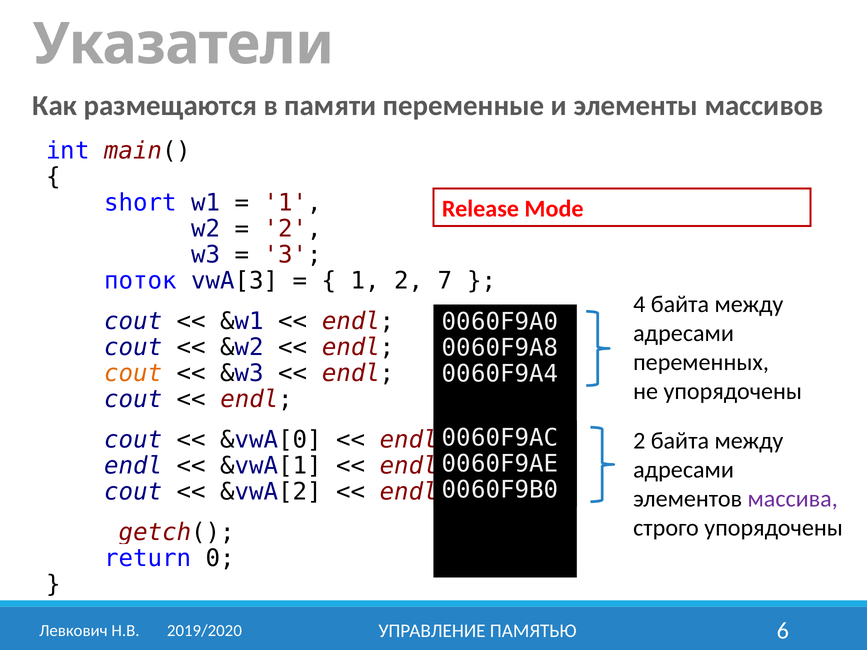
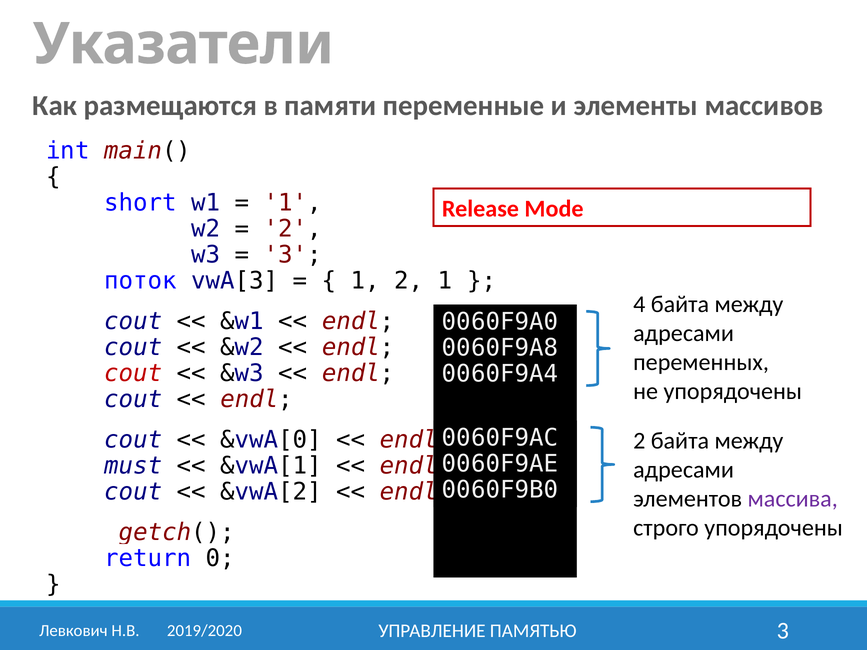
2 7: 7 -> 1 (445, 281)
cout colour: orange -> red (133, 374)
endl: endl -> must (133, 466)
ПАМЯТЬЮ 6: 6 -> 3 (783, 631)
